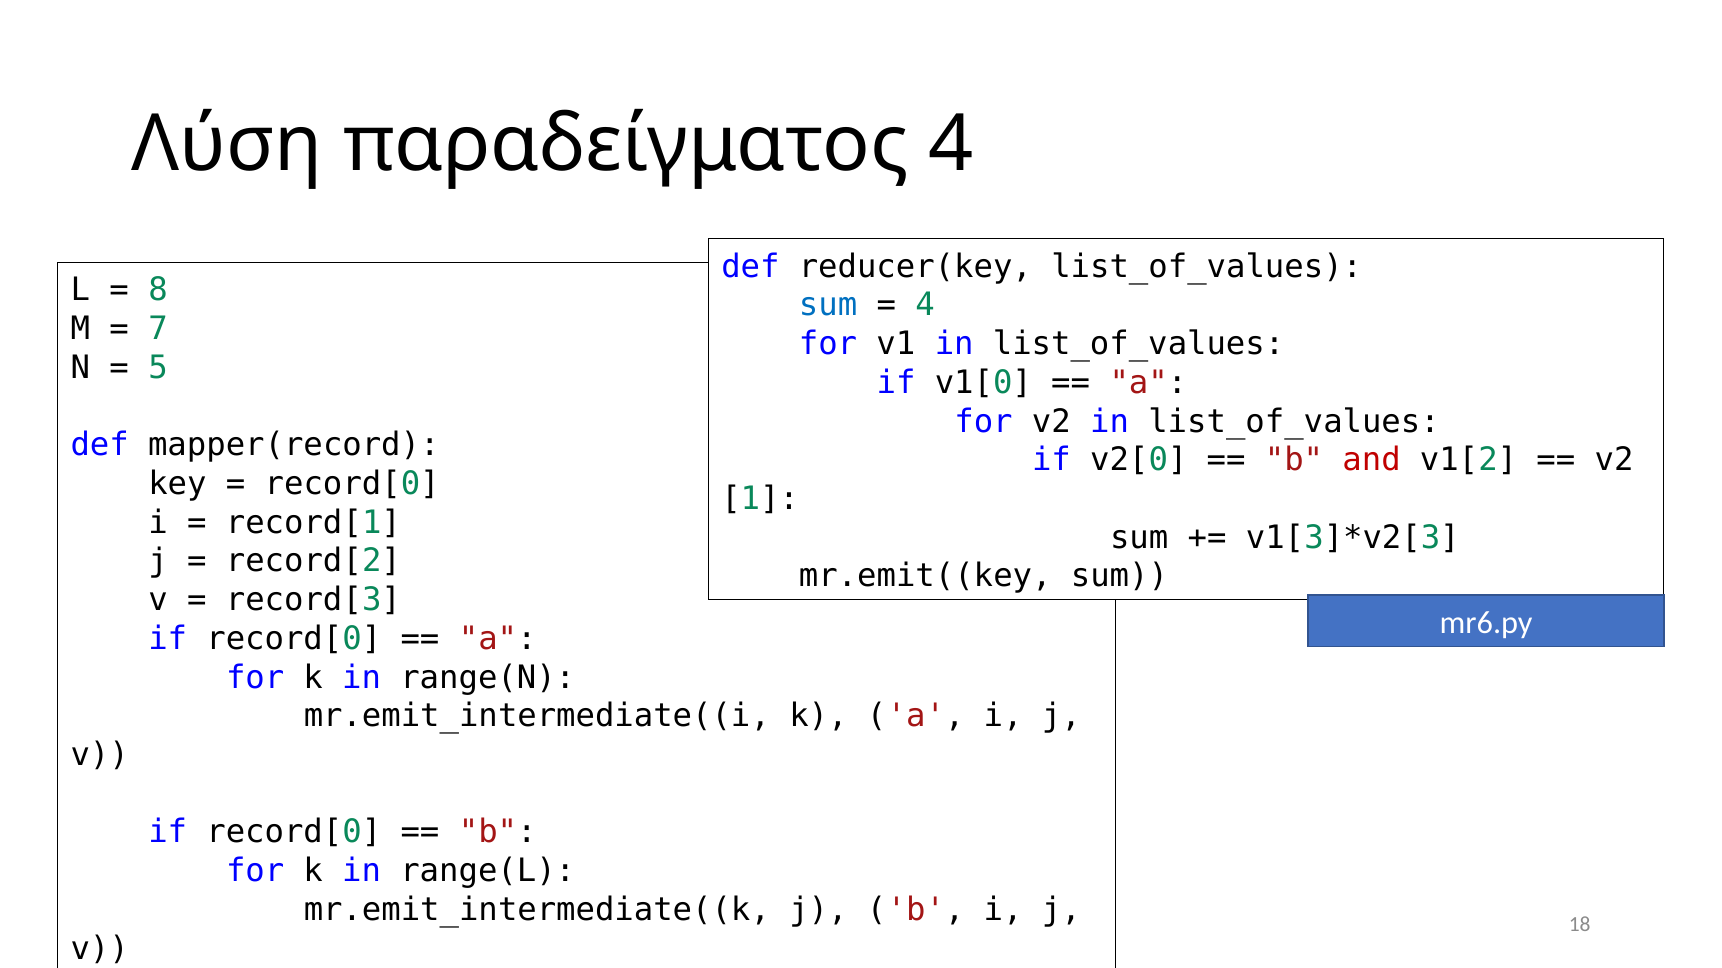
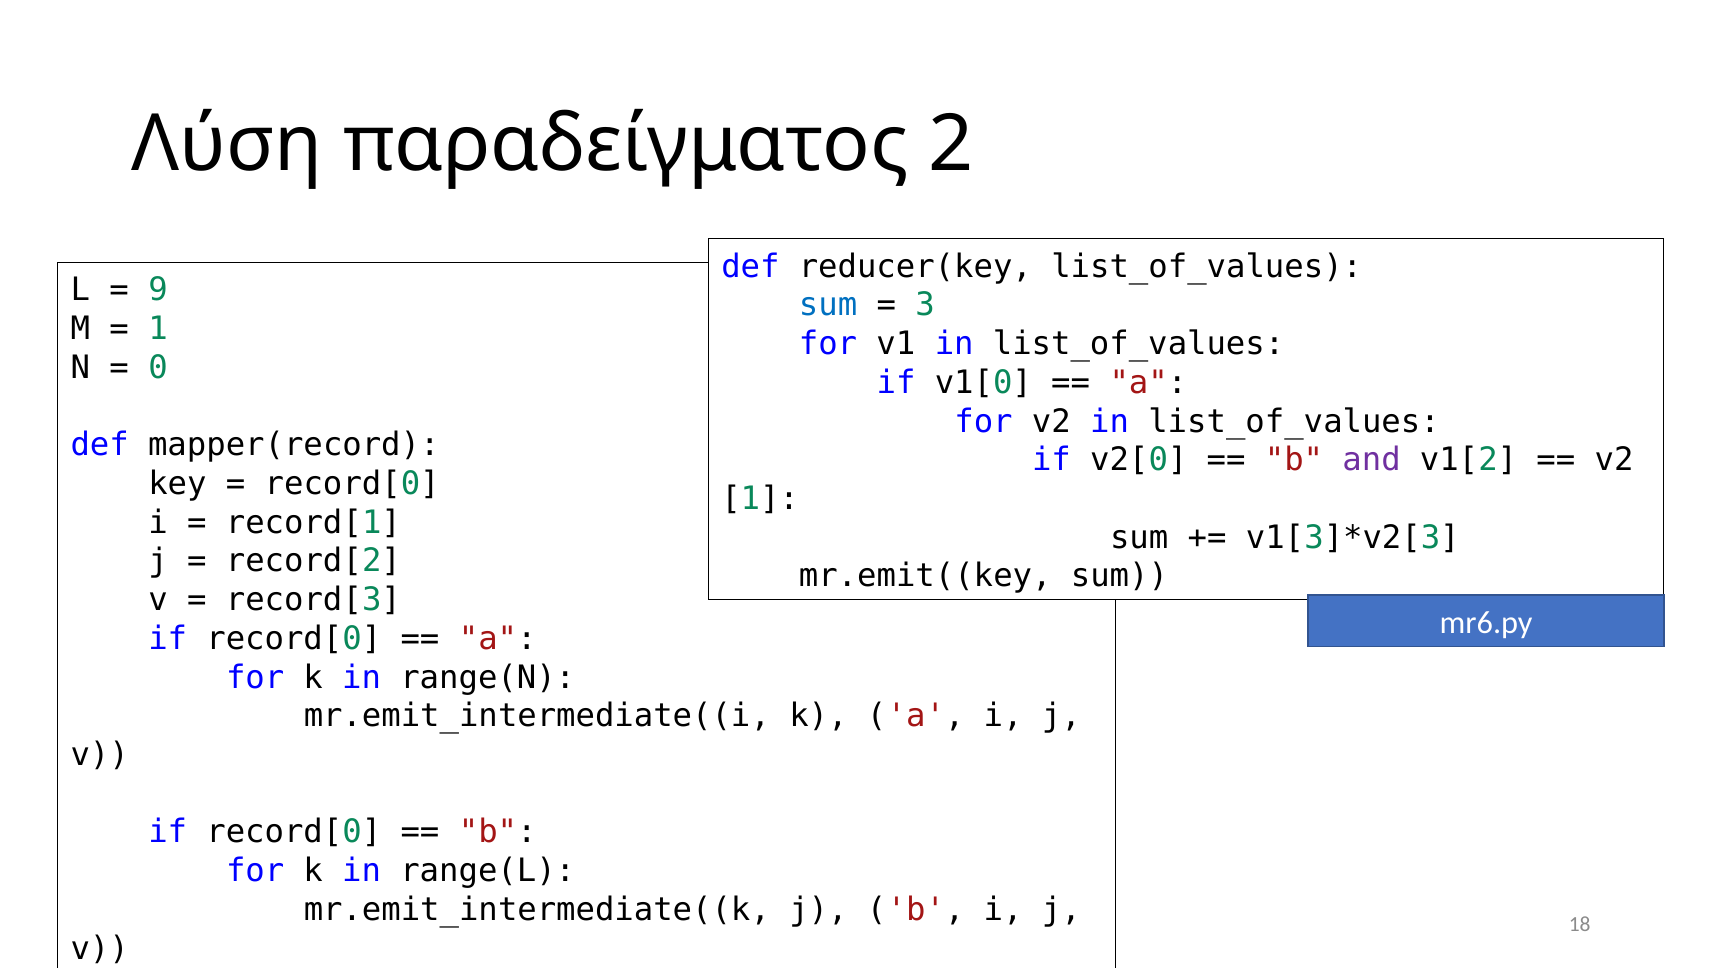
παραδείγματος 4: 4 -> 2 (952, 145)
8: 8 -> 9 (158, 290)
4: 4 -> 3 (925, 305)
7: 7 -> 1 (158, 329)
5: 5 -> 0 (158, 368)
and colour: red -> purple (1372, 460)
